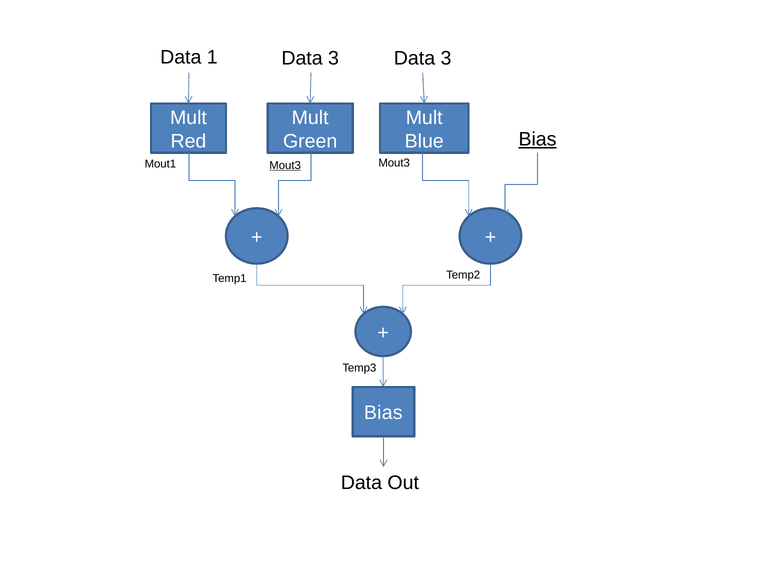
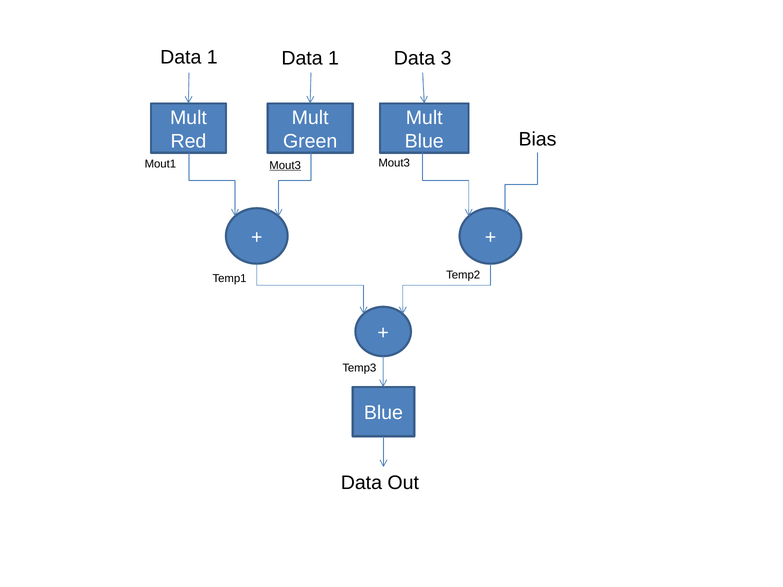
1 Data 3: 3 -> 1 (334, 58)
Bias underline: present -> none (537, 139)
Bias: Bias -> Blue (383, 413)
